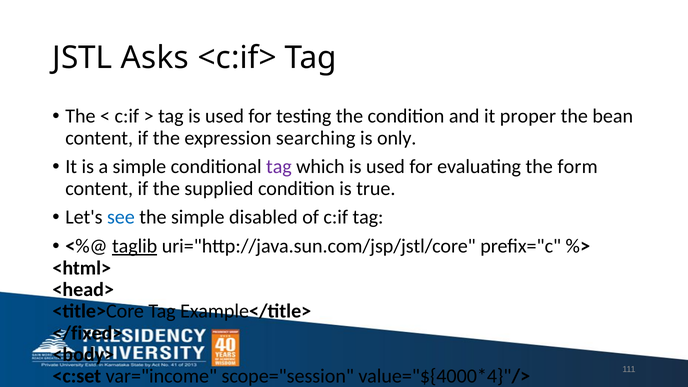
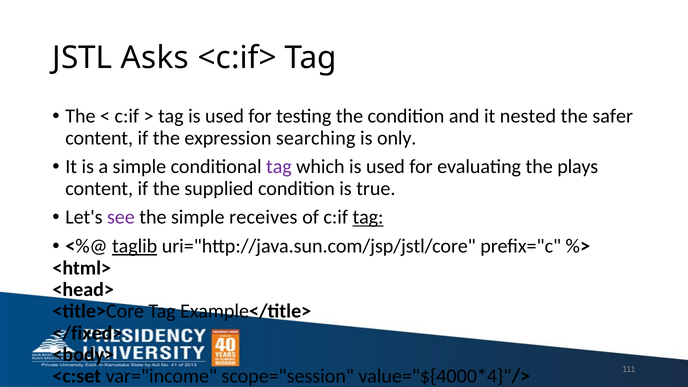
proper: proper -> nested (528, 116)
bean: bean -> safer (613, 116)
form: form -> plays (578, 167)
see colour: blue -> purple (121, 217)
disabled: disabled -> receives (263, 217)
tag underline: none -> present (368, 217)
